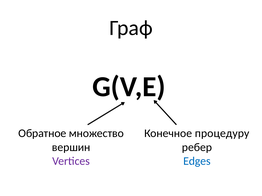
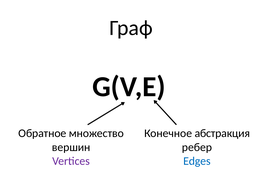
процедуру: процедуру -> абстракция (222, 134)
